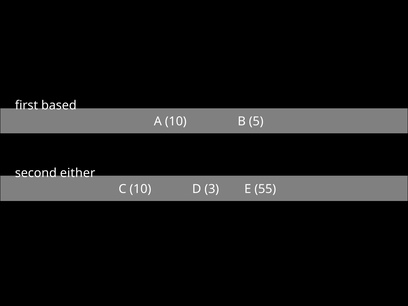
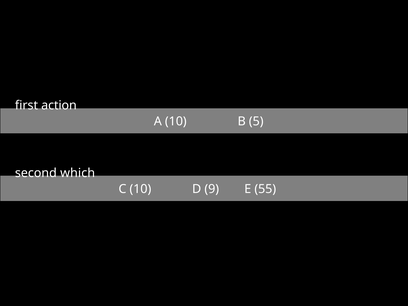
based: based -> action (59, 105)
either: either -> which (78, 173)
3: 3 -> 9 (212, 189)
